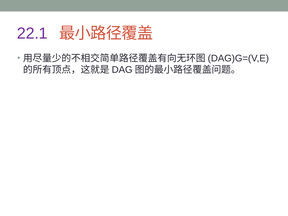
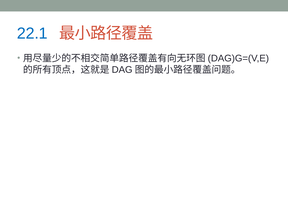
22.1 colour: purple -> blue (32, 34)
